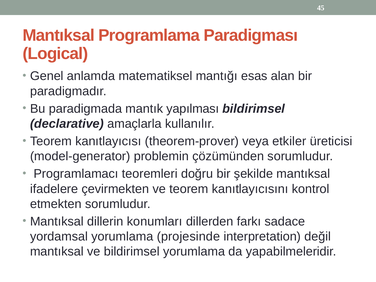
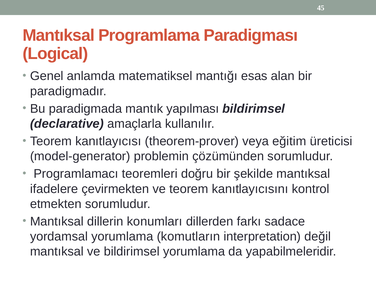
etkiler: etkiler -> eğitim (289, 141)
projesinde: projesinde -> komutların (188, 236)
